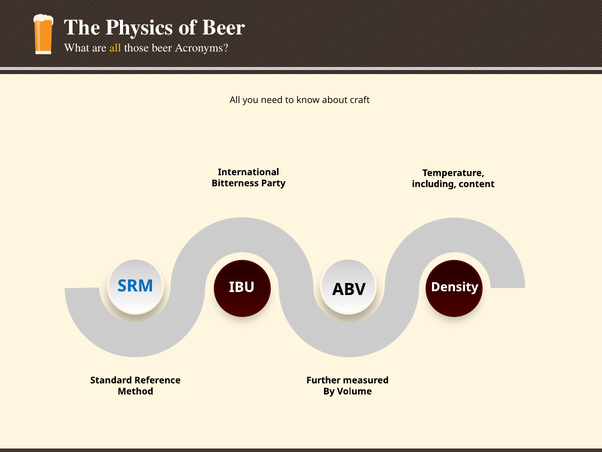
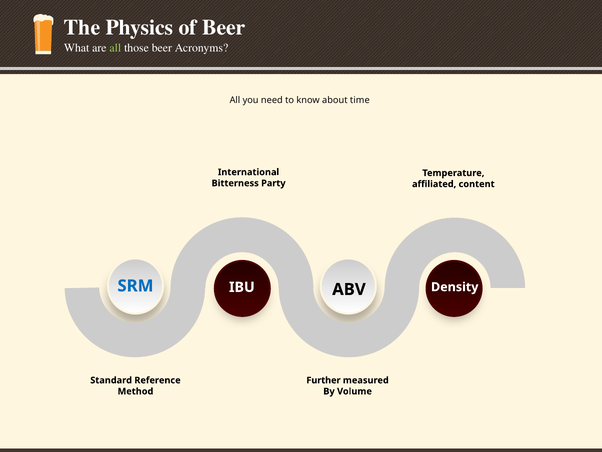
all colour: yellow -> light green (115, 48)
craft: craft -> time (360, 100)
including: including -> affiliated (434, 184)
